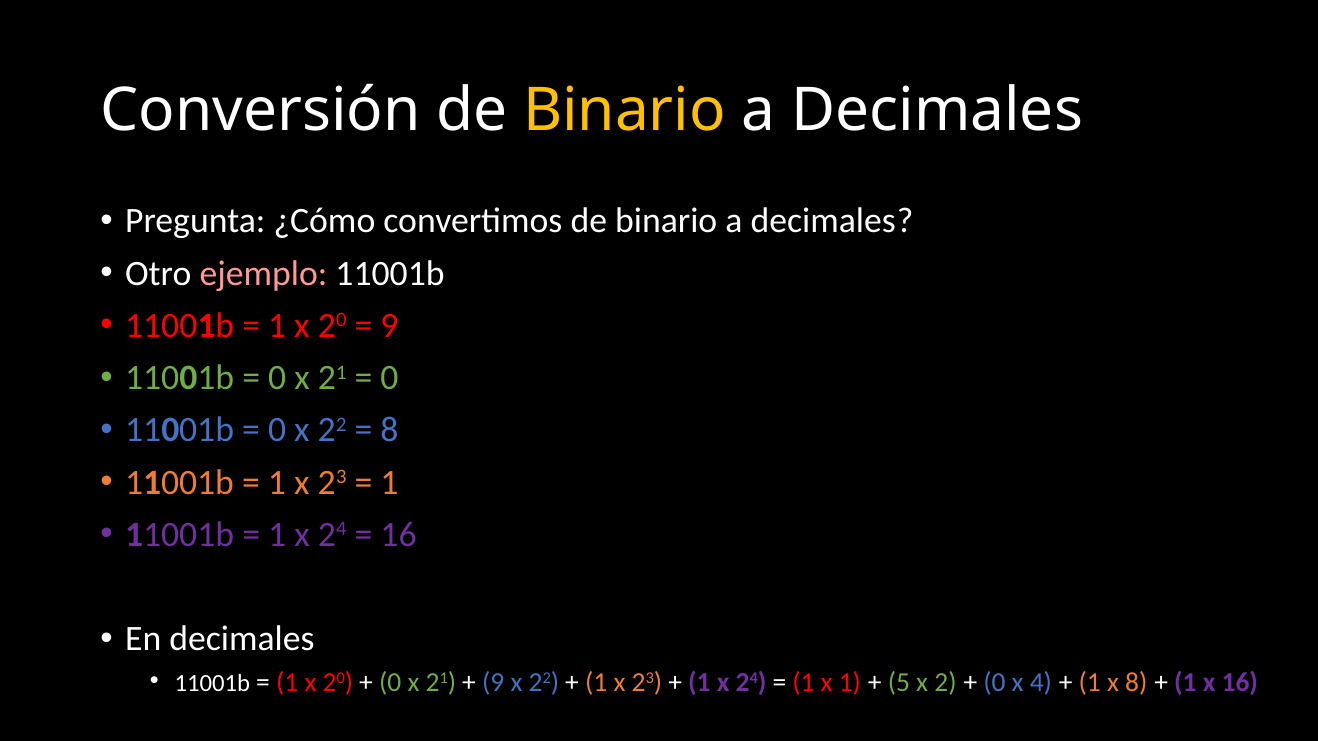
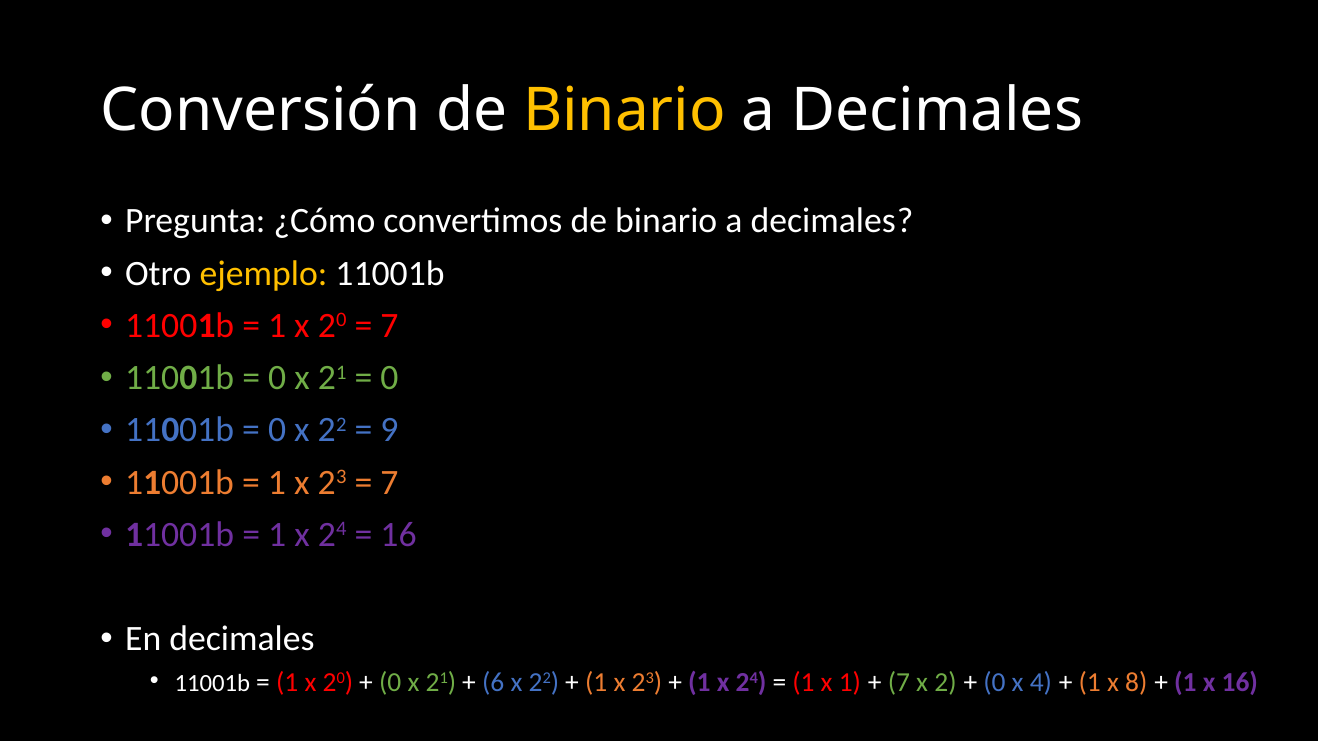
ejemplo colour: pink -> yellow (263, 274)
9: 9 -> 7 (389, 326)
8: 8 -> 9 (389, 430)
1: 1 -> 7 (389, 483)
9: 9 -> 6 (493, 683)
5: 5 -> 7 (899, 683)
